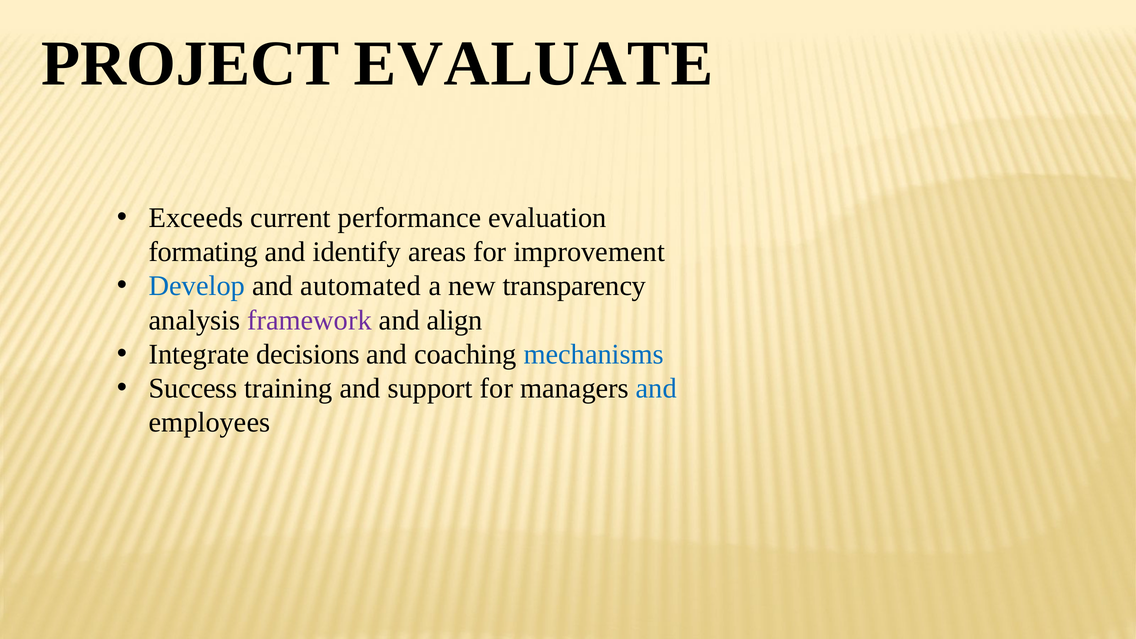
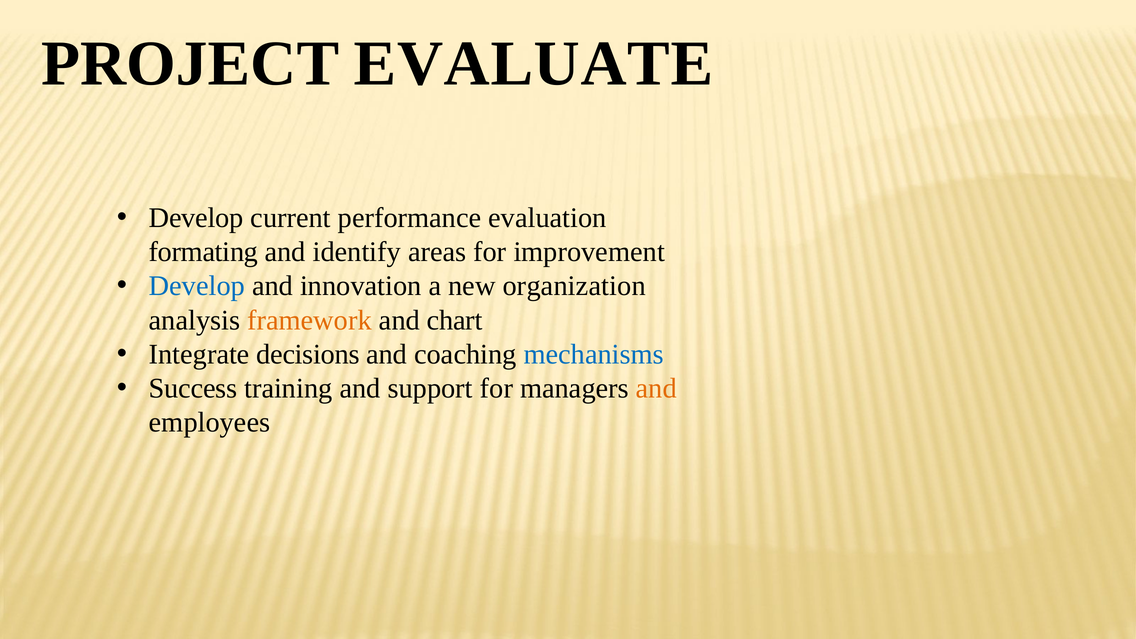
Exceeds: Exceeds -> Develop (196, 218)
automated: automated -> innovation (361, 286)
transparency: transparency -> organization (574, 286)
framework colour: purple -> orange (310, 320)
align: align -> chart (455, 320)
and colour: blue -> orange (656, 388)
